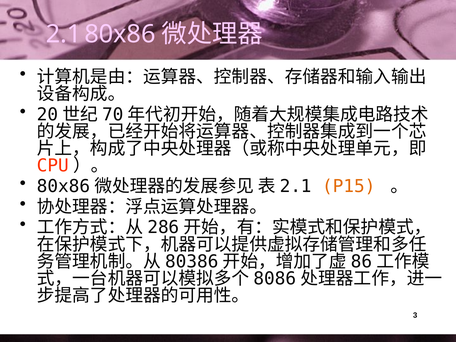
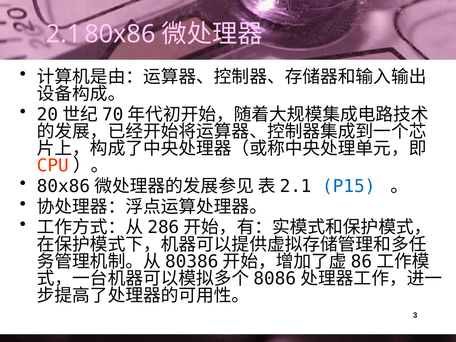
P15 colour: orange -> blue (349, 186)
